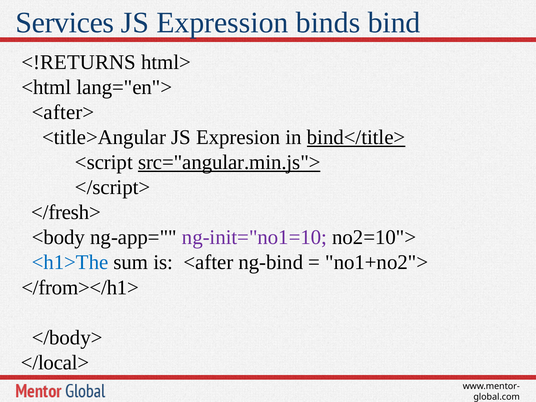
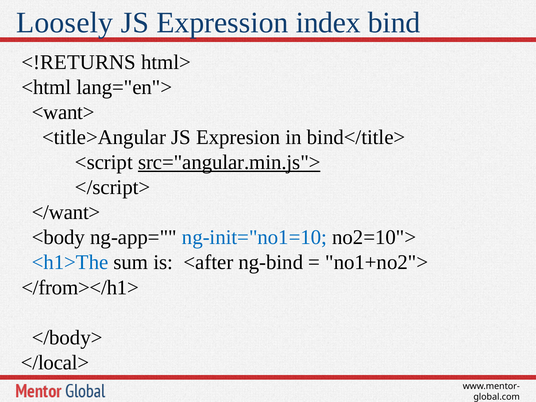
Services: Services -> Loosely (65, 23)
binds: binds -> index (328, 23)
<after>: <after> -> <want> (63, 112)
bind</title> underline: present -> none (356, 137)
</fresh>: </fresh> -> </want> (66, 212)
ng-init="no1=10 colour: purple -> blue (254, 237)
